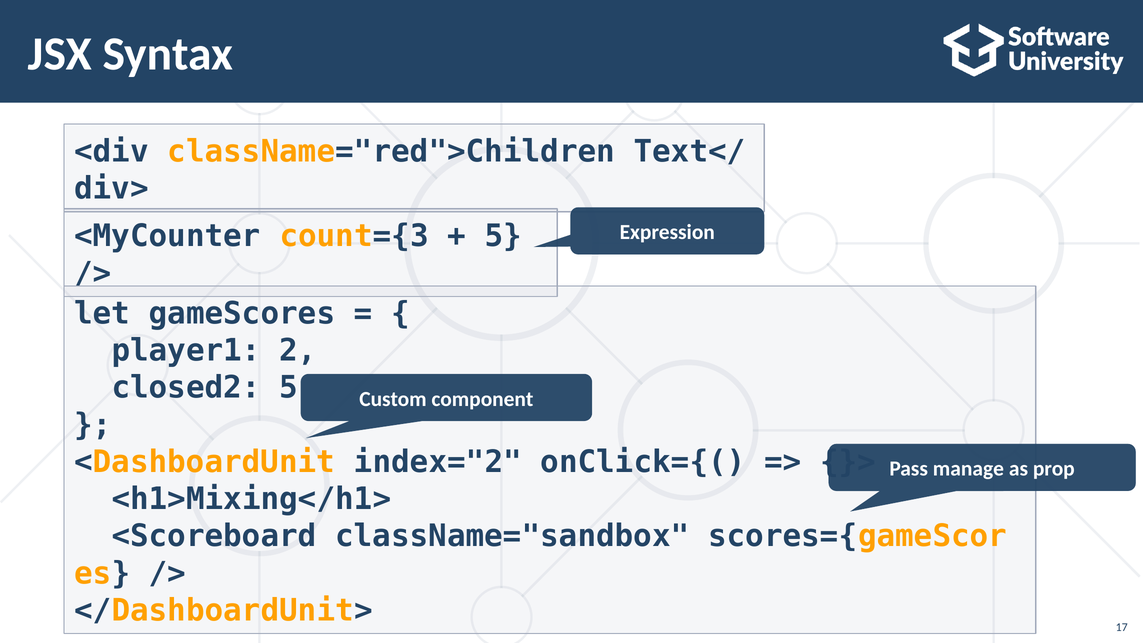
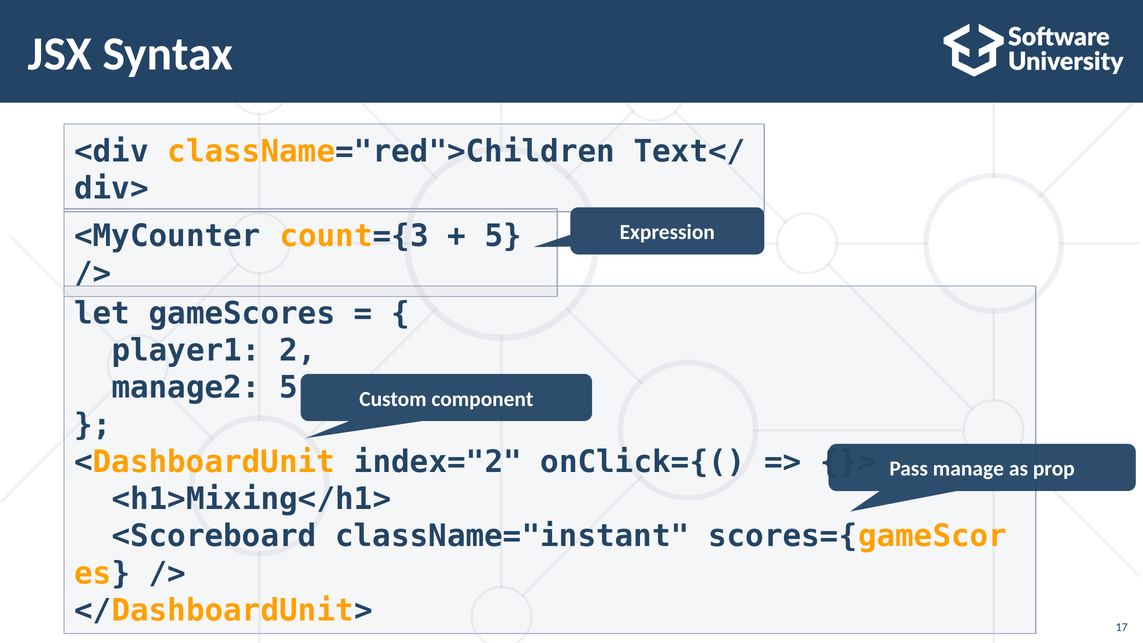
closed2: closed2 -> manage2 (186, 388)
className="sandbox: className="sandbox -> className="instant (512, 536)
